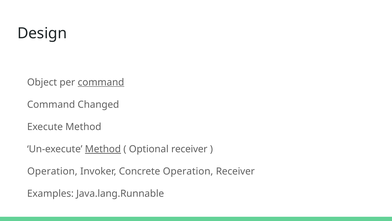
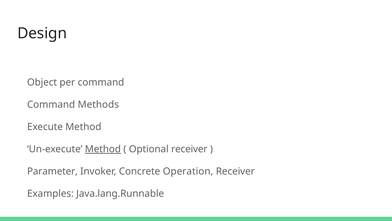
command underline: present -> none (101, 82)
Changed: Changed -> Methods (98, 104)
Operation: Operation -> Parameter (52, 171)
